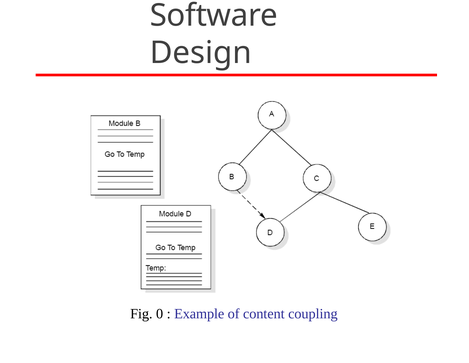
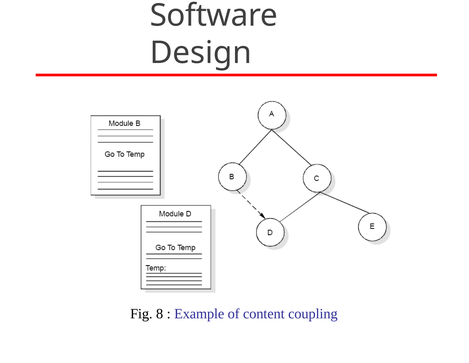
0: 0 -> 8 (160, 313)
